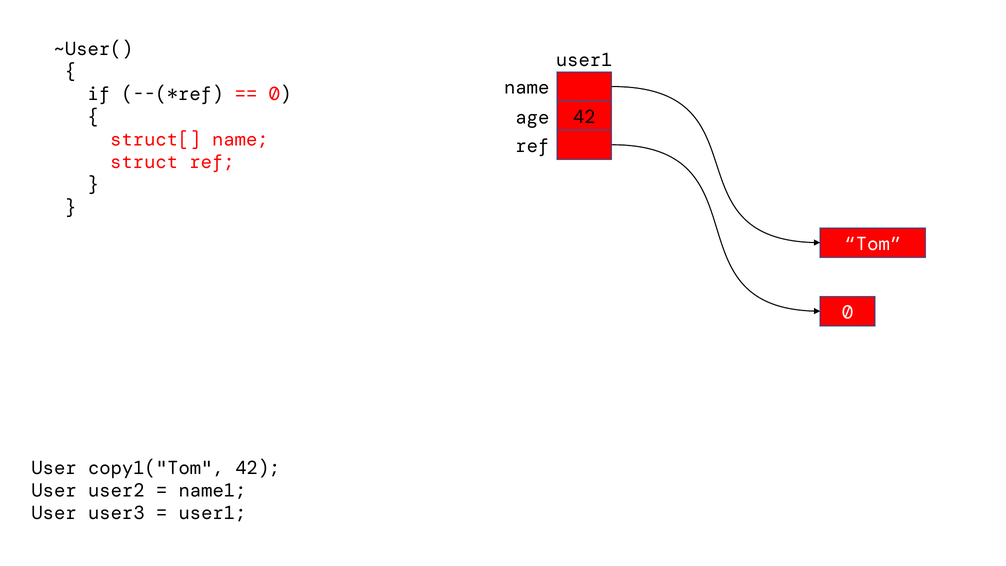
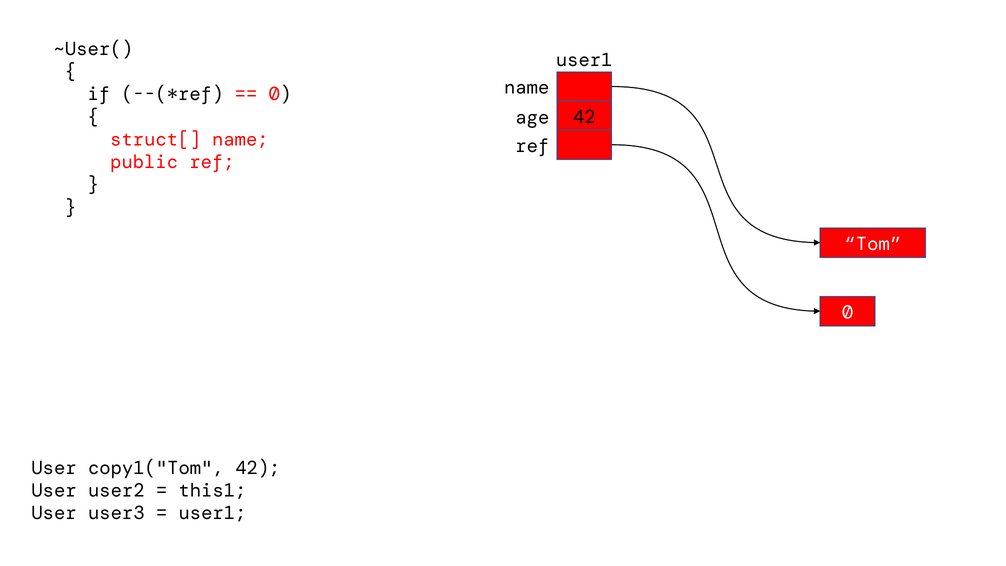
struct: struct -> public (144, 162)
name1: name1 -> this1 (213, 490)
